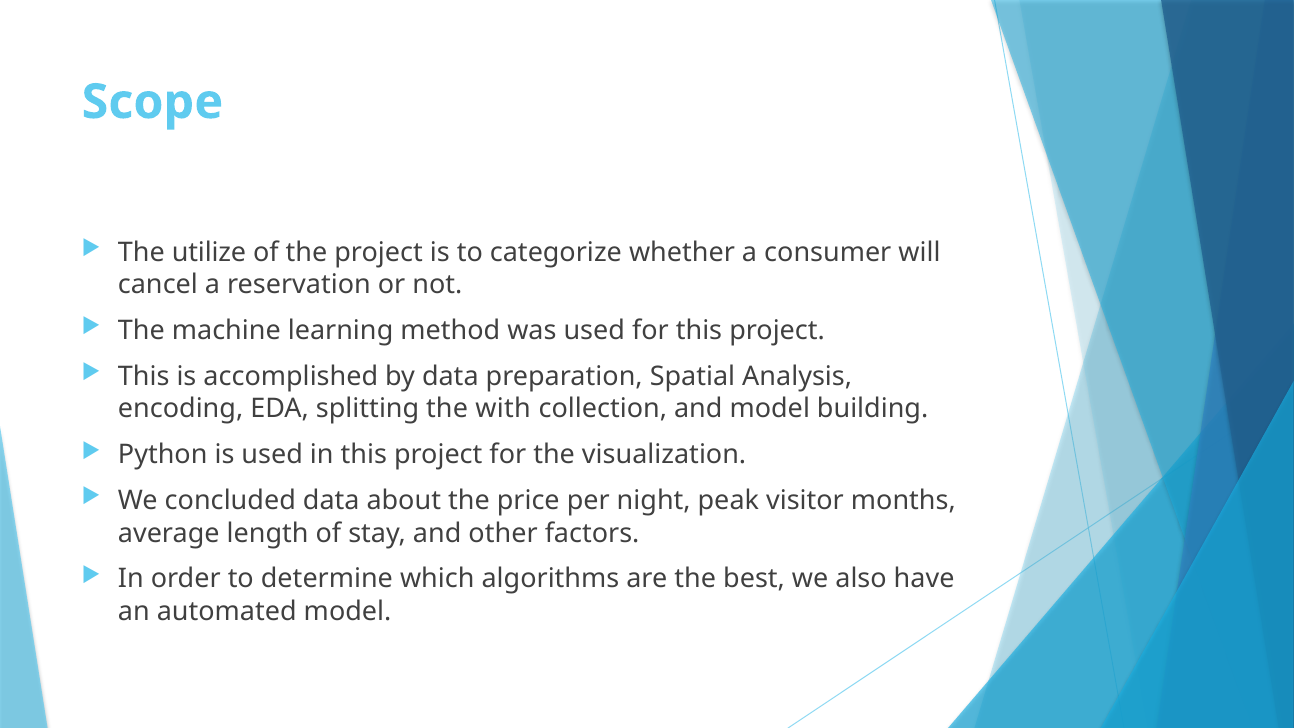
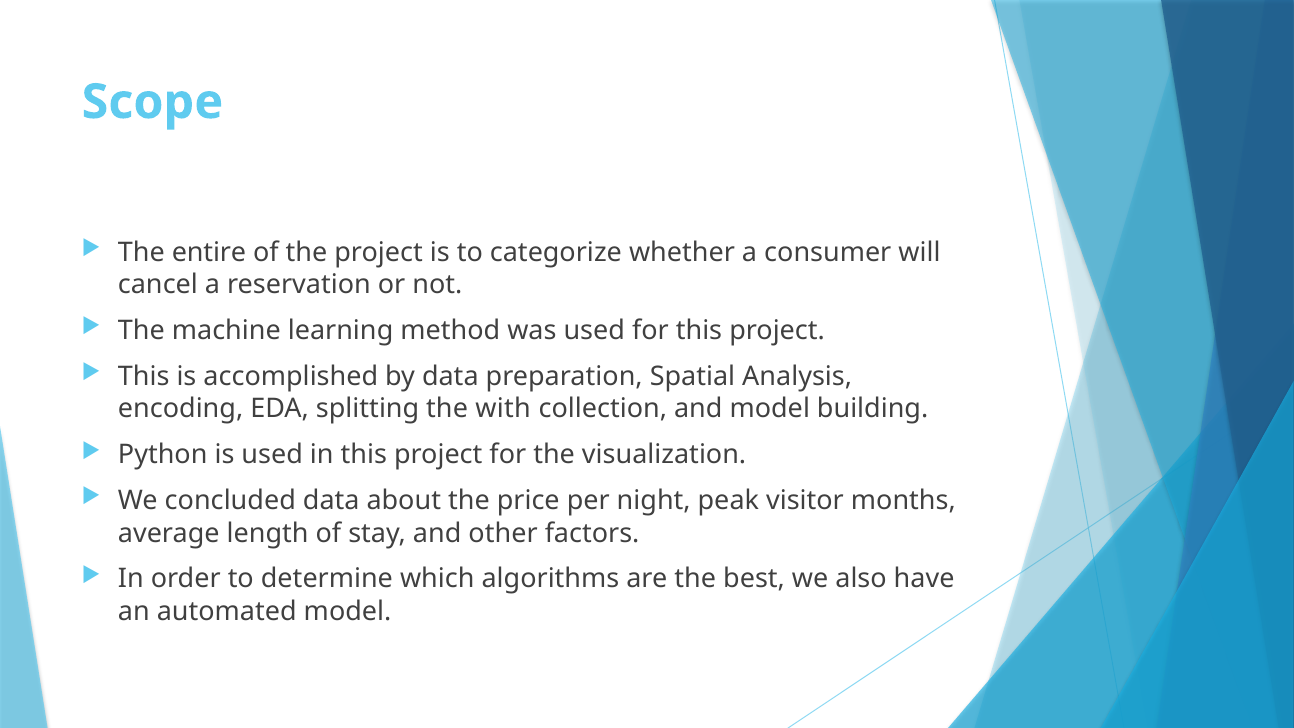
utilize: utilize -> entire (209, 252)
